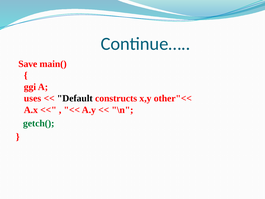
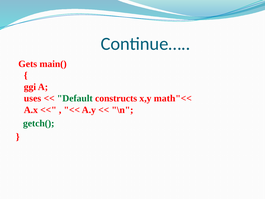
Save: Save -> Gets (28, 64)
Default colour: black -> green (75, 98)
other"<<: other"<< -> math"<< (173, 98)
